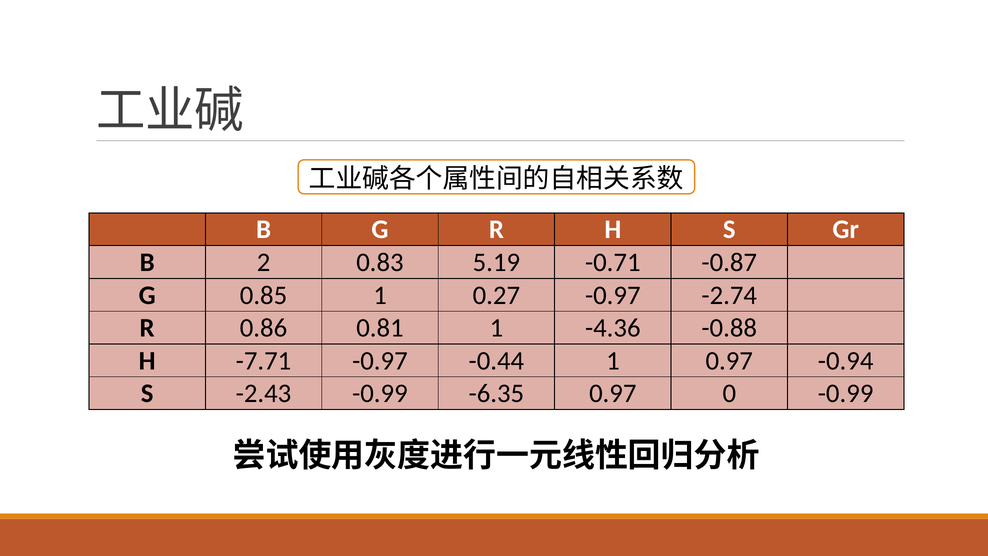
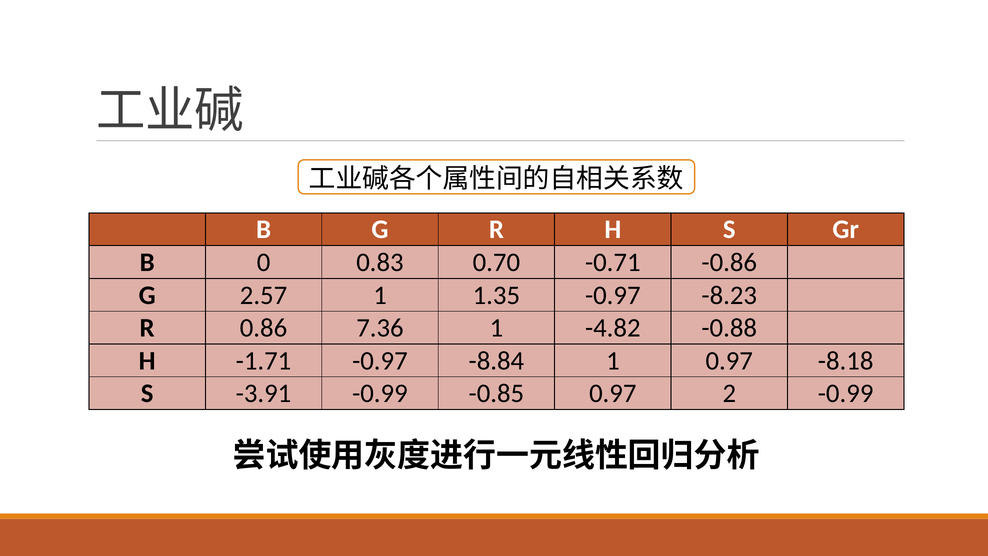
2: 2 -> 0 (264, 262)
5.19: 5.19 -> 0.70 (496, 262)
-0.87: -0.87 -> -0.86 (729, 262)
0.85: 0.85 -> 2.57 (264, 295)
0.27: 0.27 -> 1.35 (496, 295)
-2.74: -2.74 -> -8.23 (729, 295)
0.81: 0.81 -> 7.36 (380, 328)
-4.36: -4.36 -> -4.82 (613, 328)
-7.71: -7.71 -> -1.71 (263, 361)
-0.44: -0.44 -> -8.84 (496, 361)
-0.94: -0.94 -> -8.18 (846, 361)
-2.43: -2.43 -> -3.91 (263, 393)
-6.35: -6.35 -> -0.85 (496, 393)
0: 0 -> 2 (729, 393)
